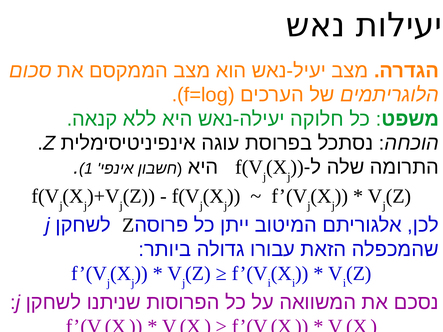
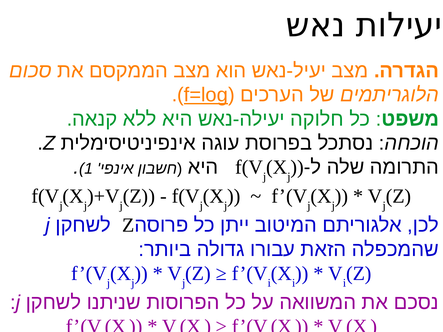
f=log underline: none -> present (206, 95)
